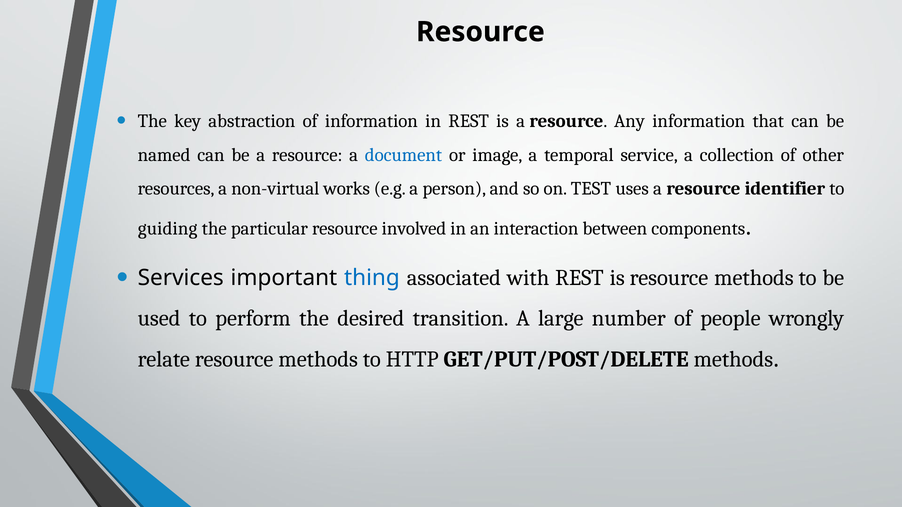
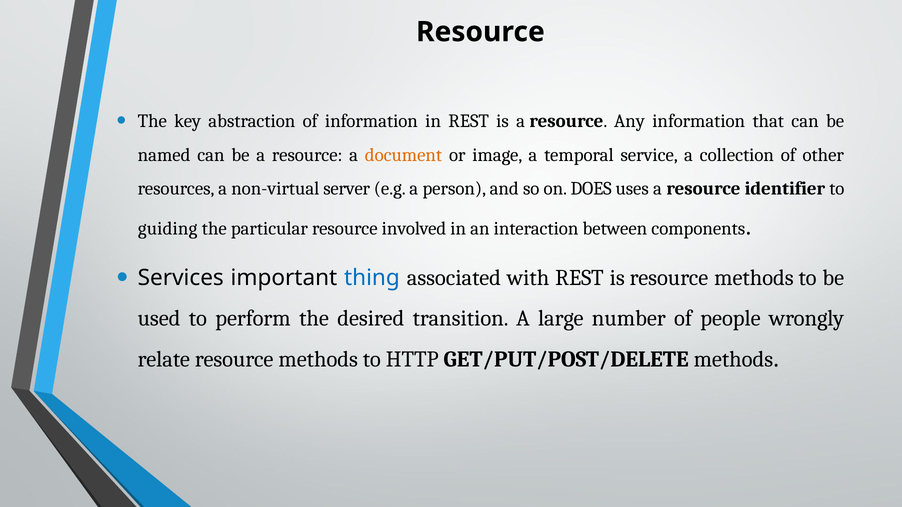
document colour: blue -> orange (403, 155)
works: works -> server (347, 189)
TEST: TEST -> DOES (591, 189)
